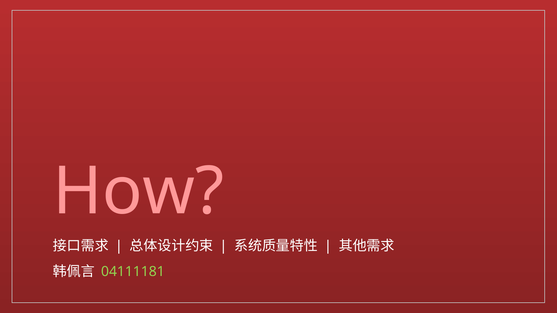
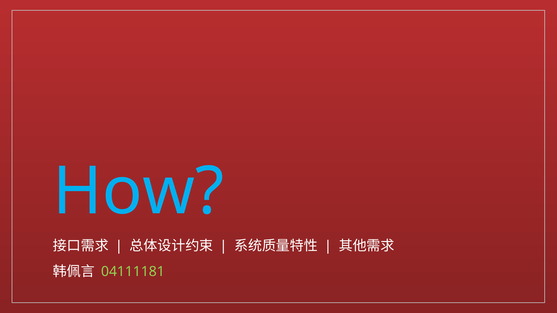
How colour: pink -> light blue (138, 192)
